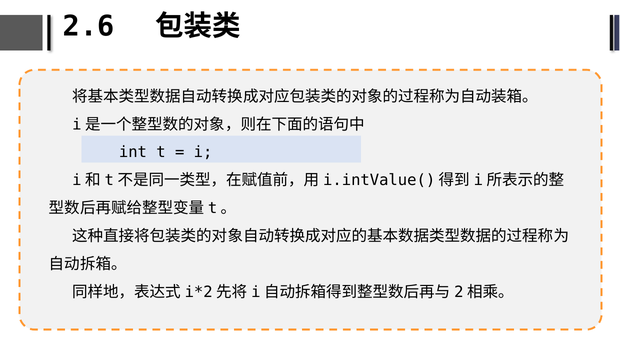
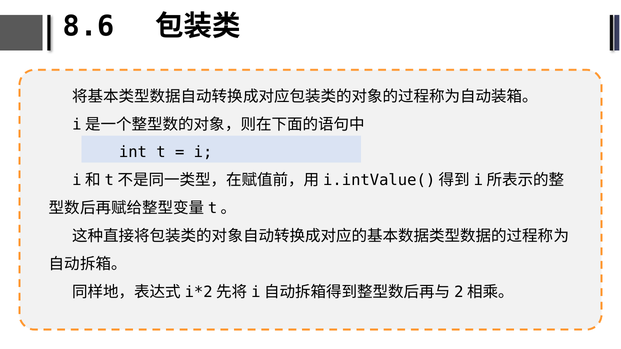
2.6: 2.6 -> 8.6 (89, 26)
